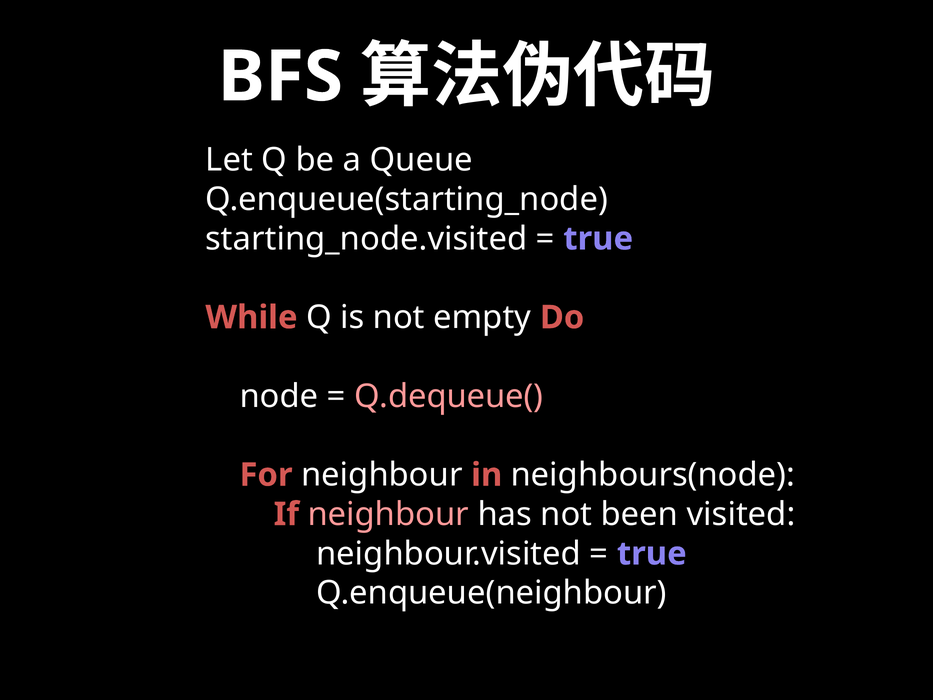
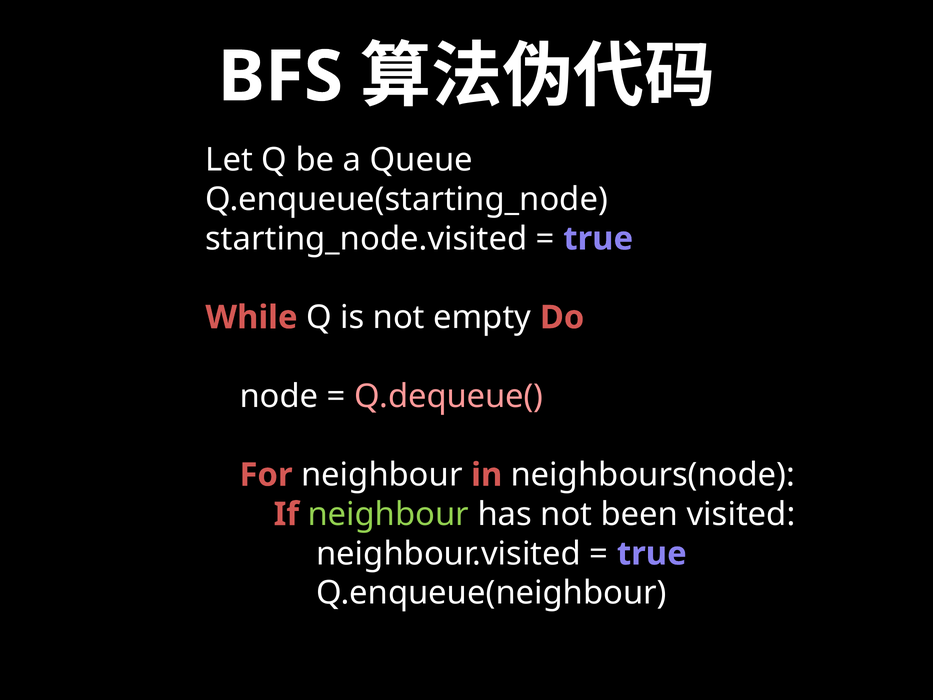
neighbour colour: pink -> light green (388, 514)
